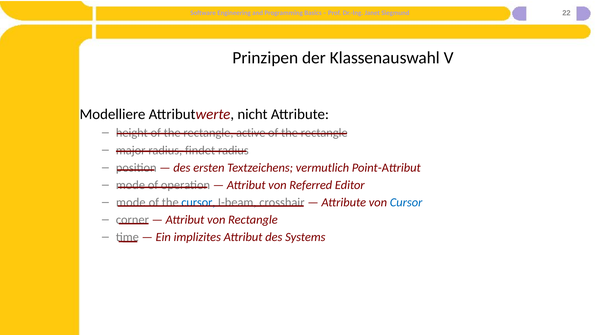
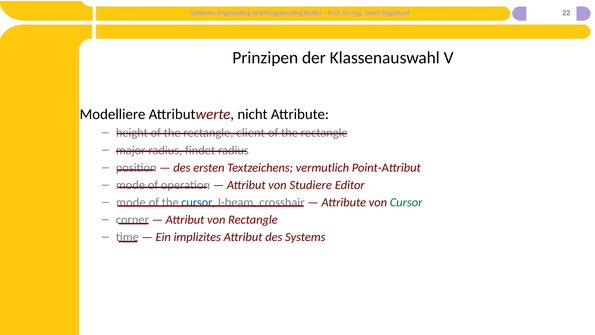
active: active -> client (251, 133)
Referred: Referred -> Studiere (311, 185)
Cursor colour: blue -> green (406, 202)
